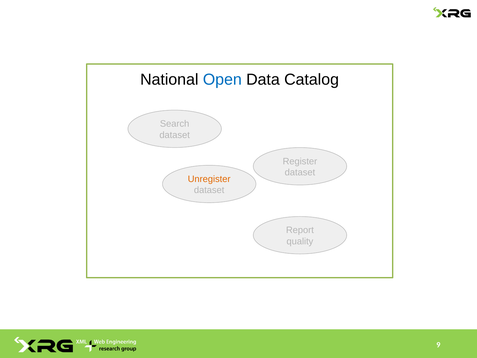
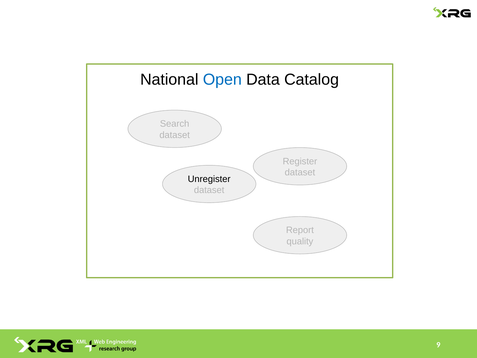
Unregister colour: orange -> black (209, 179)
